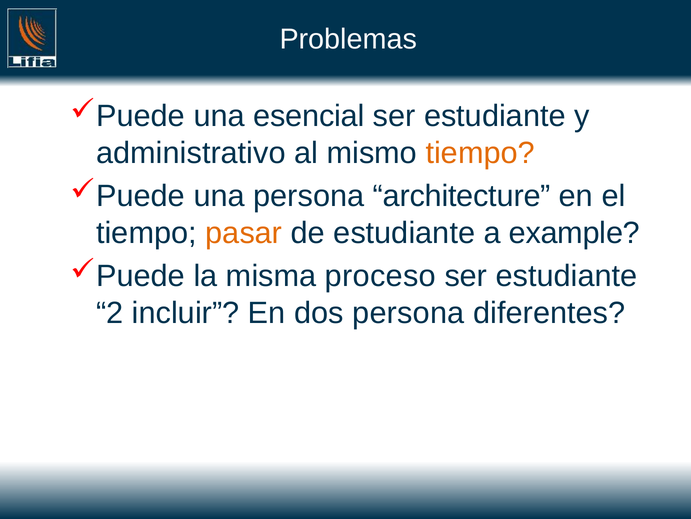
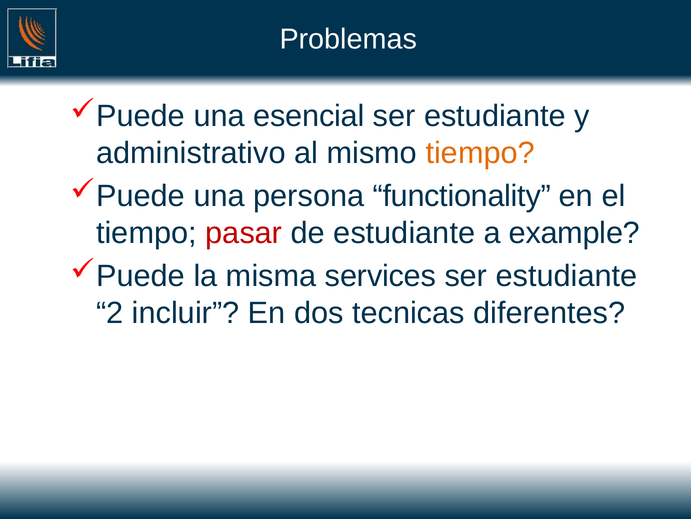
architecture: architecture -> functionality (462, 196)
pasar colour: orange -> red (244, 233)
proceso: proceso -> services (381, 276)
dos persona: persona -> tecnicas (408, 313)
